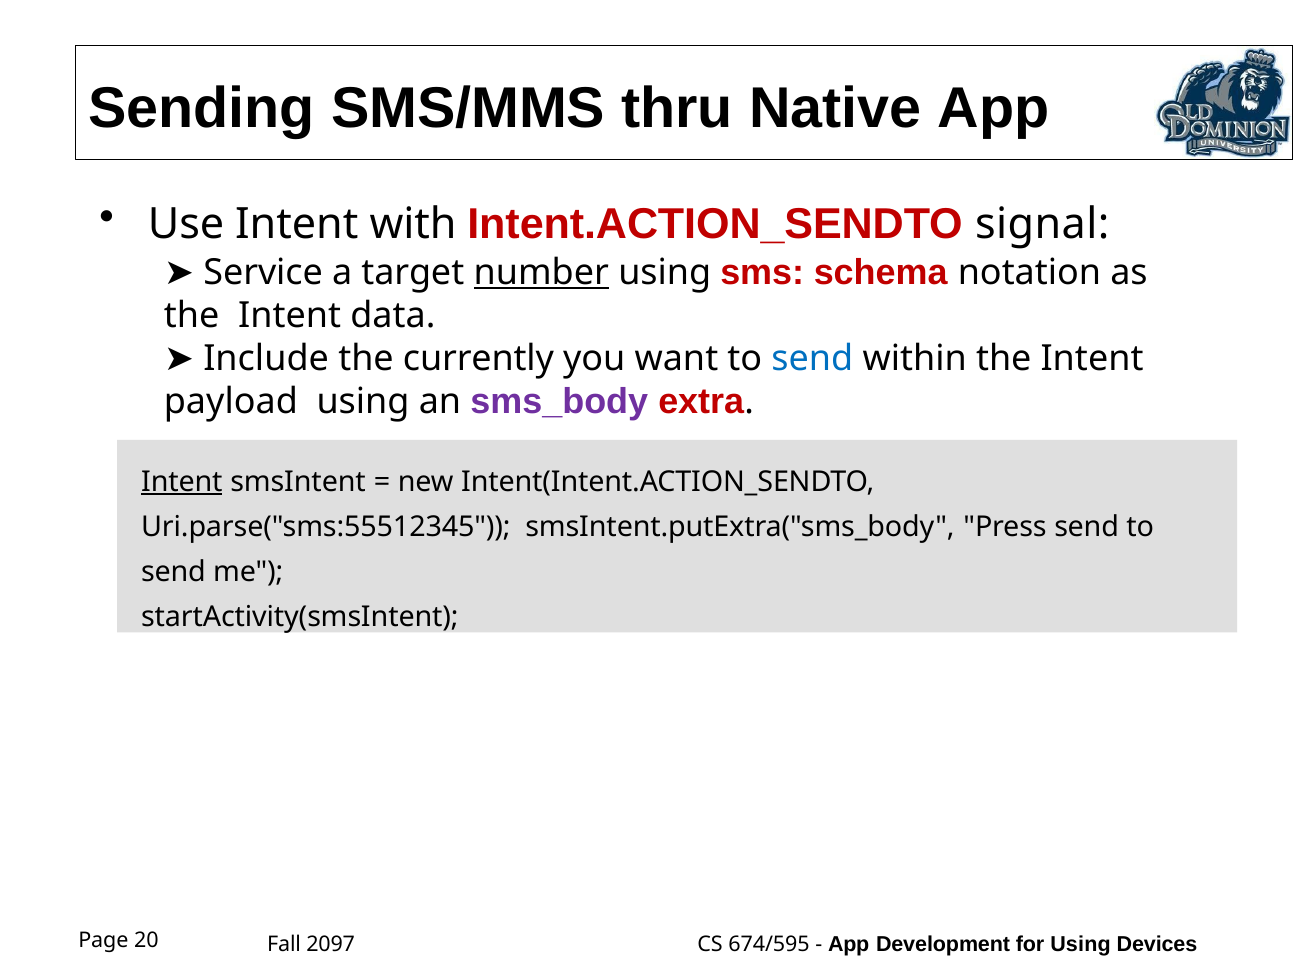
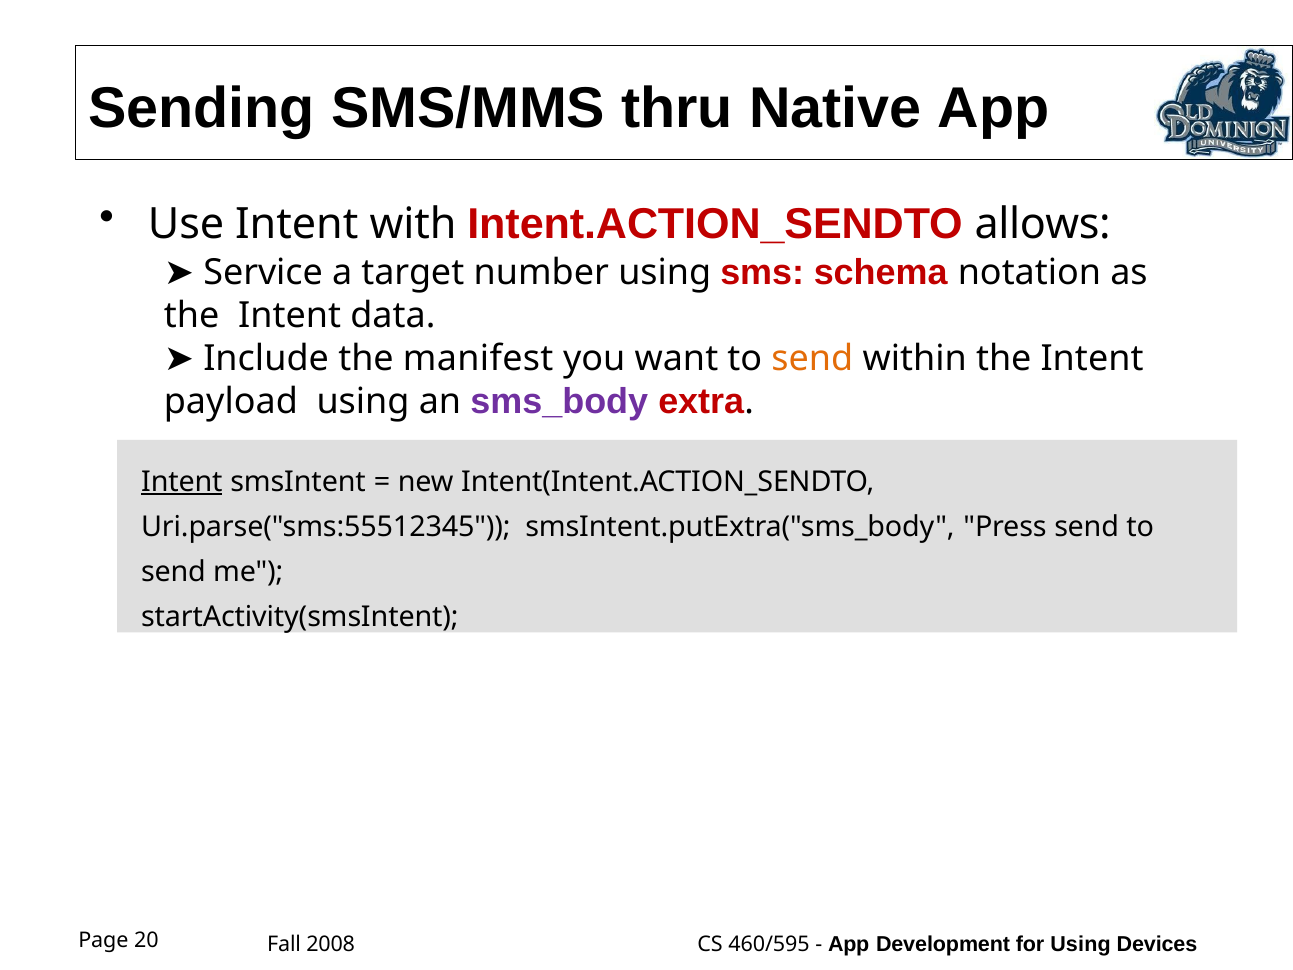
signal: signal -> allows (1043, 224)
number underline: present -> none (541, 273)
currently: currently -> manifest (478, 359)
send colour: blue -> orange (812, 359)
2097: 2097 -> 2008 (331, 944)
674/595: 674/595 -> 460/595 (769, 944)
